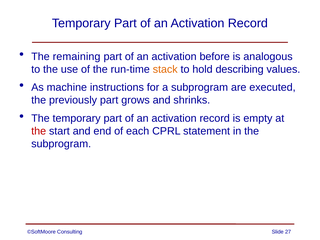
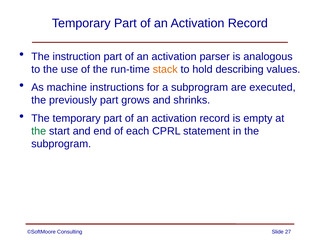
remaining: remaining -> instruction (77, 56)
before: before -> parser (215, 56)
the colour: red -> green (39, 131)
